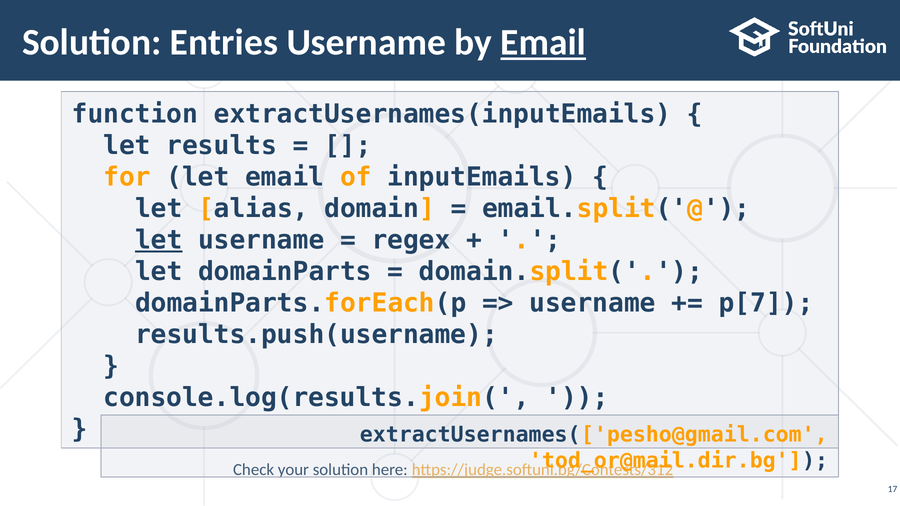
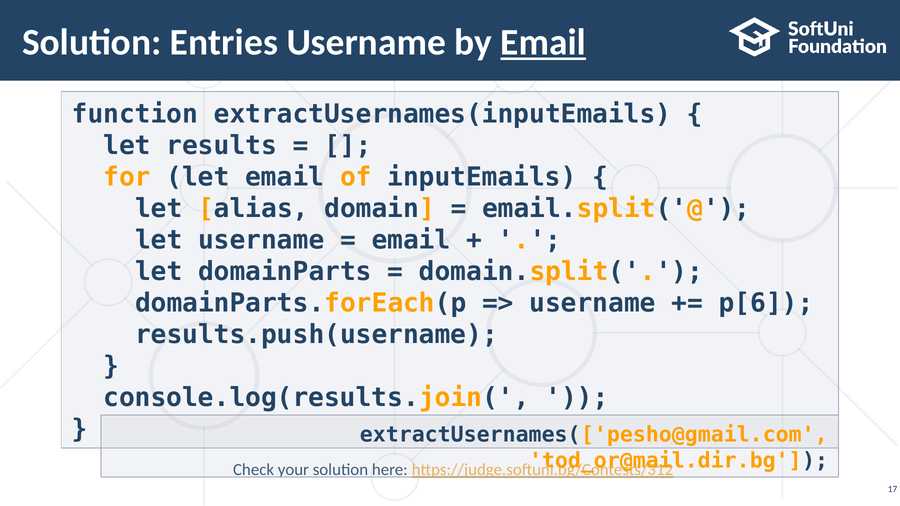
let underline: present -> none (159, 240)
regex: regex -> email (411, 240)
p[7: p[7 -> p[6 (766, 303)
